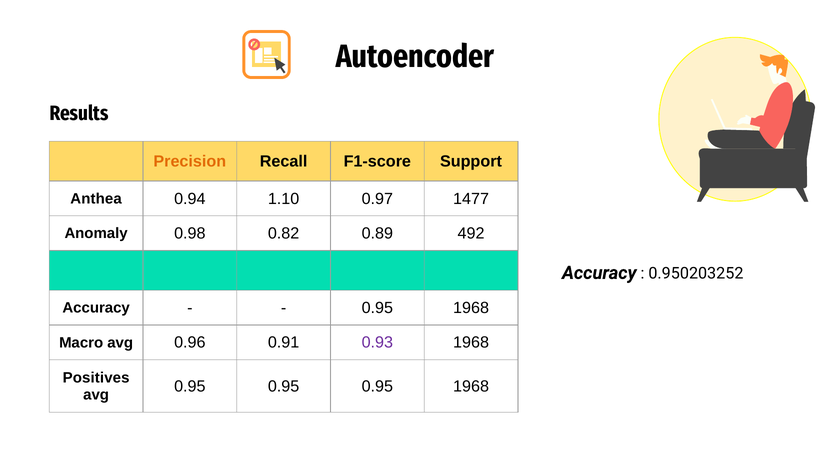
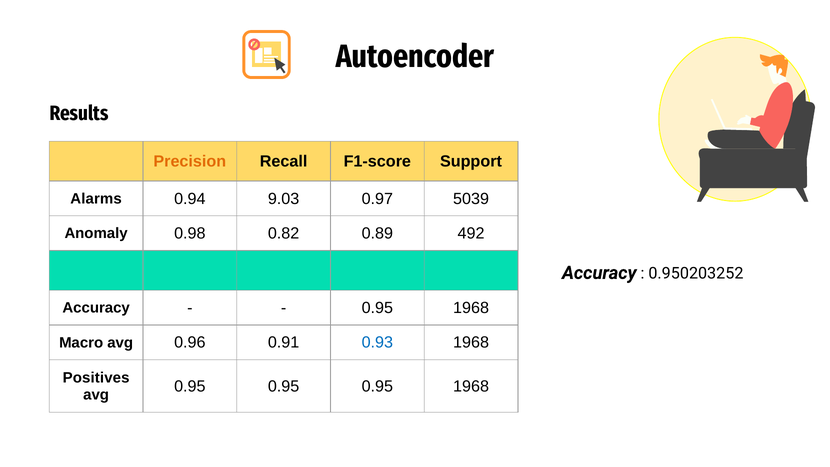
Anthea: Anthea -> Alarms (96, 199)
1.10: 1.10 -> 9.03 (284, 199)
1477: 1477 -> 5039 (471, 199)
0.93 colour: purple -> blue (377, 343)
